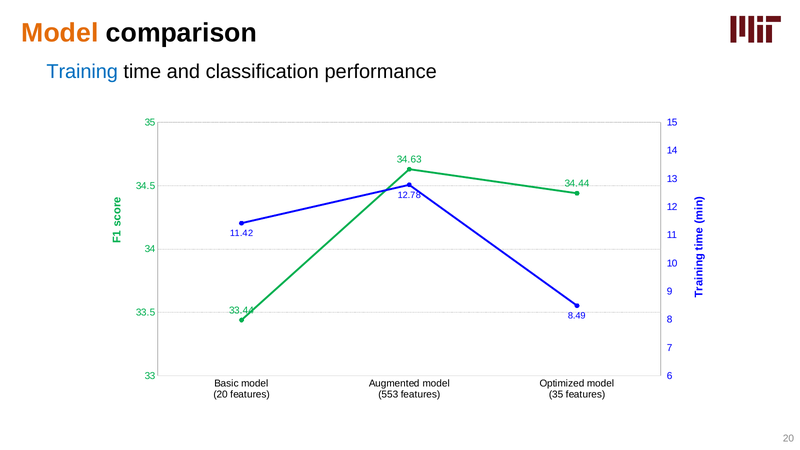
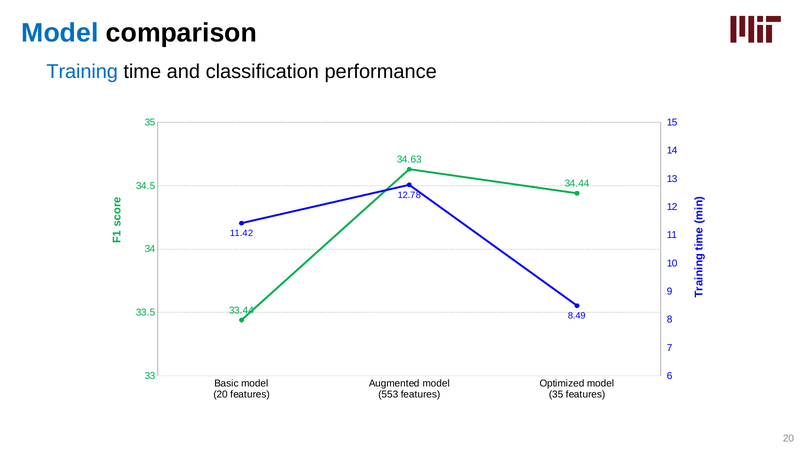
Model colour: orange -> blue (60, 33)
